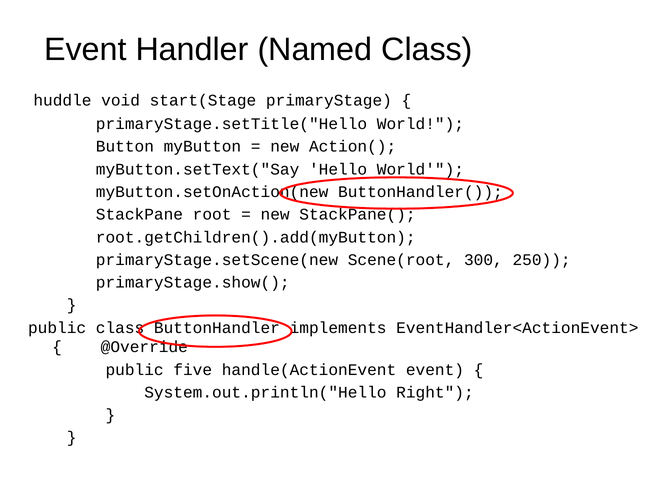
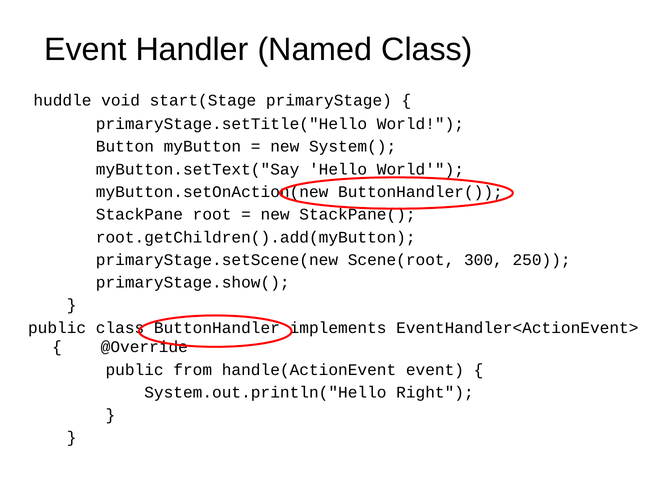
Action(: Action( -> System( (353, 146)
five: five -> from (193, 369)
